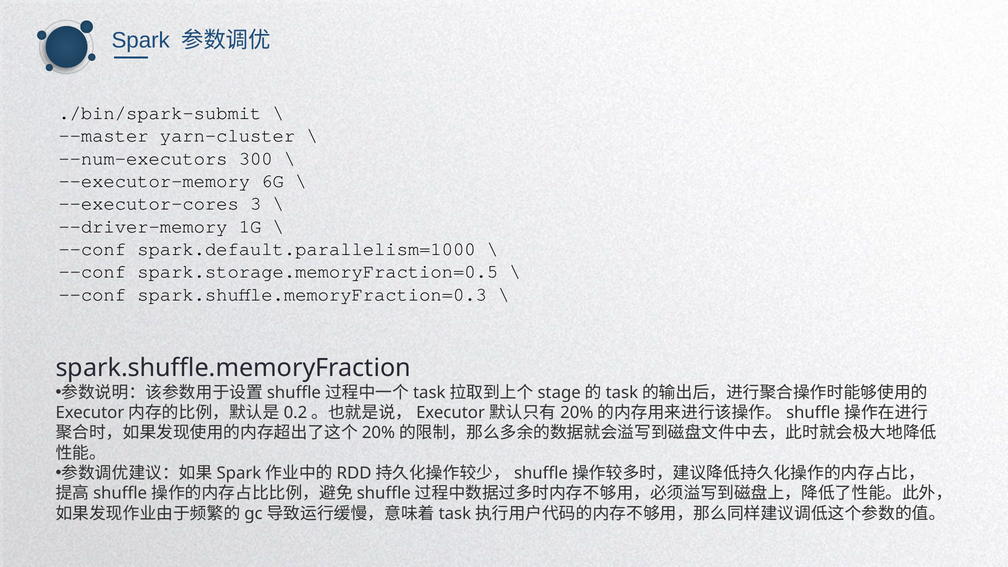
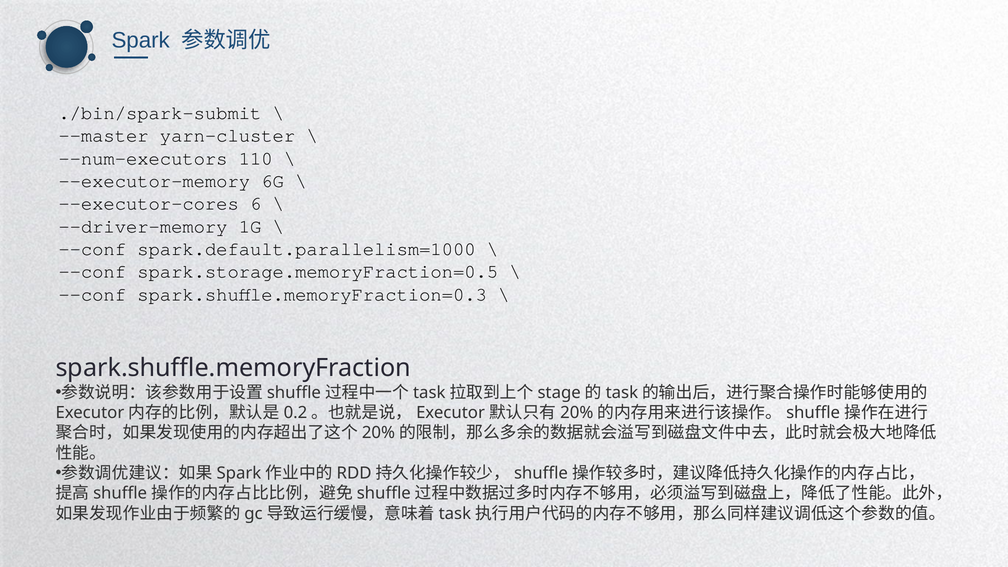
300: 300 -> 110 (256, 158)
3: 3 -> 6 (256, 204)
